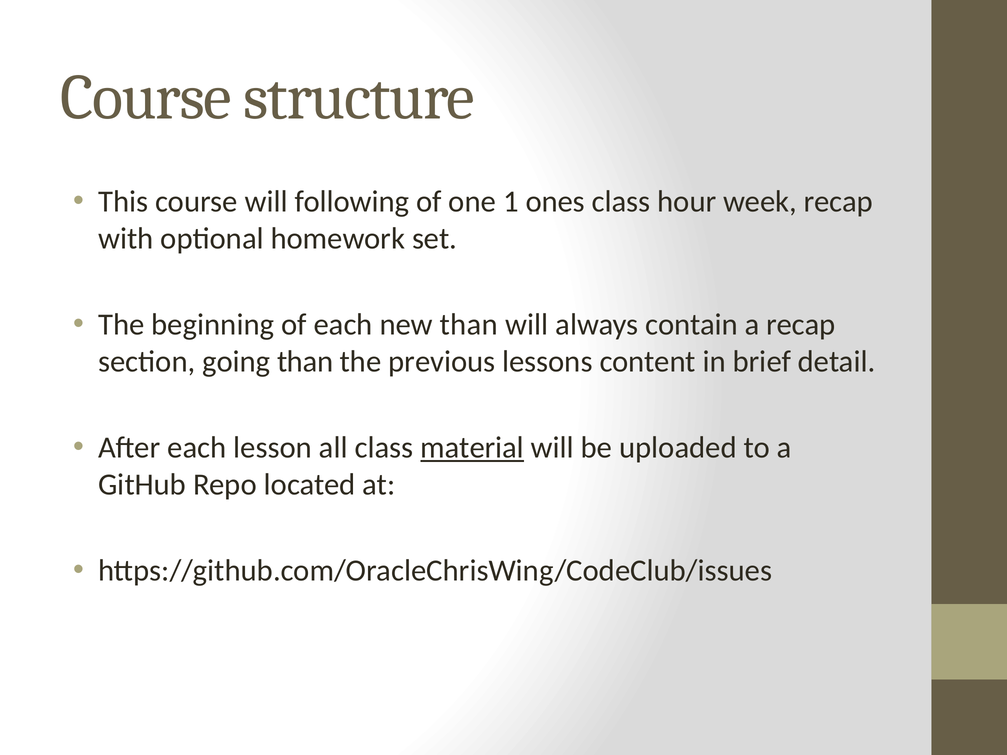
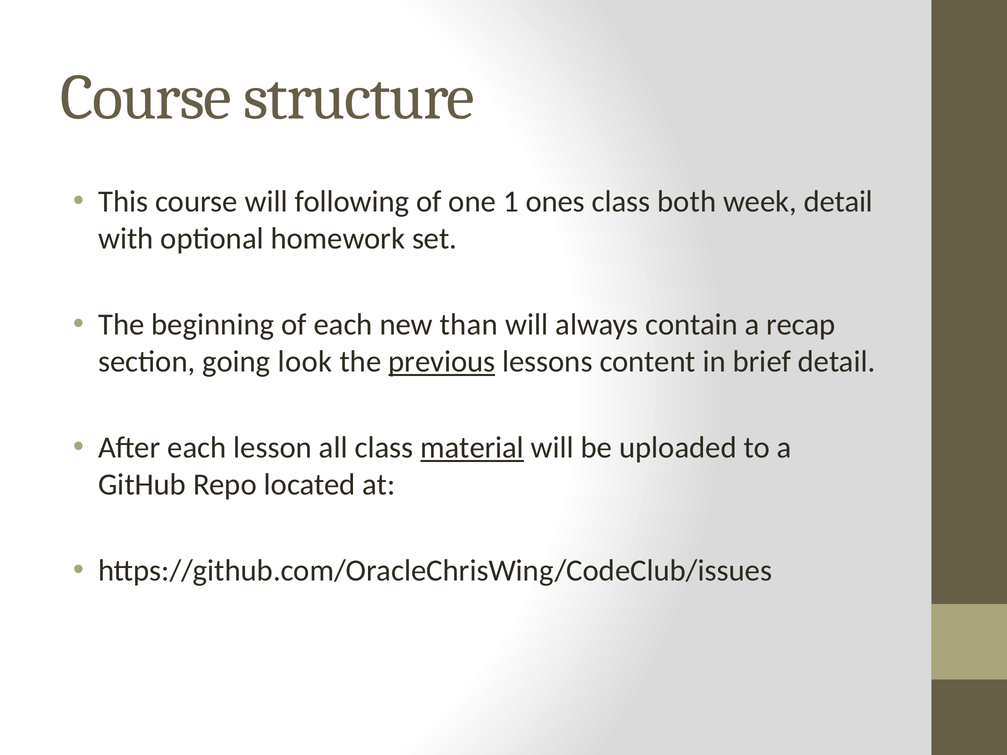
hour: hour -> both (687, 202)
week recap: recap -> detail (838, 202)
going than: than -> look (305, 362)
previous underline: none -> present (442, 362)
